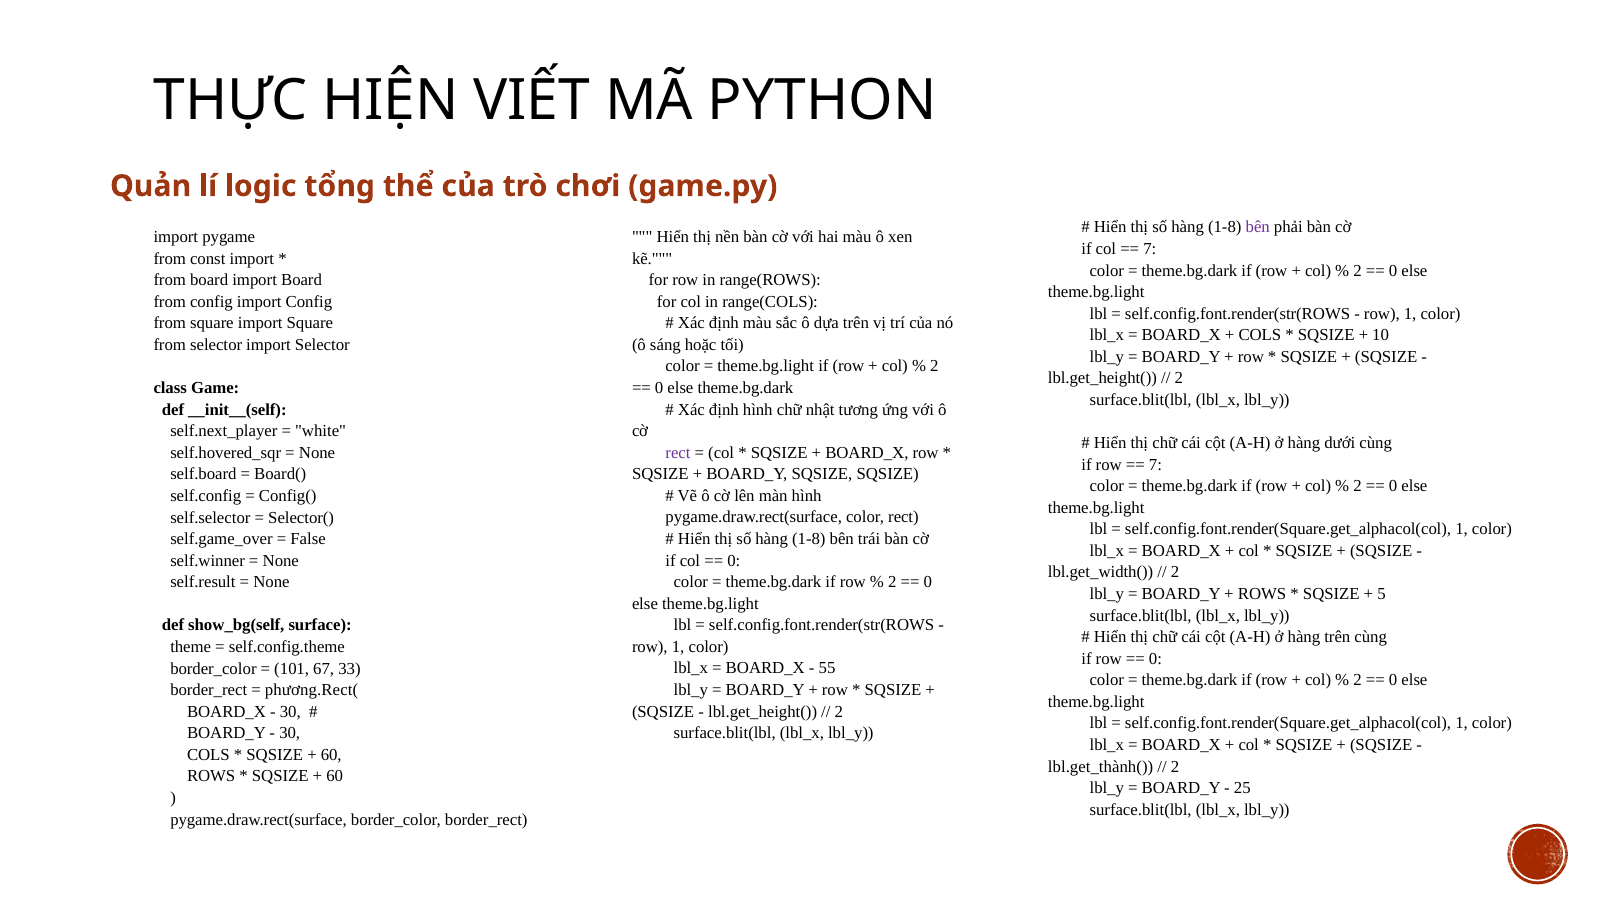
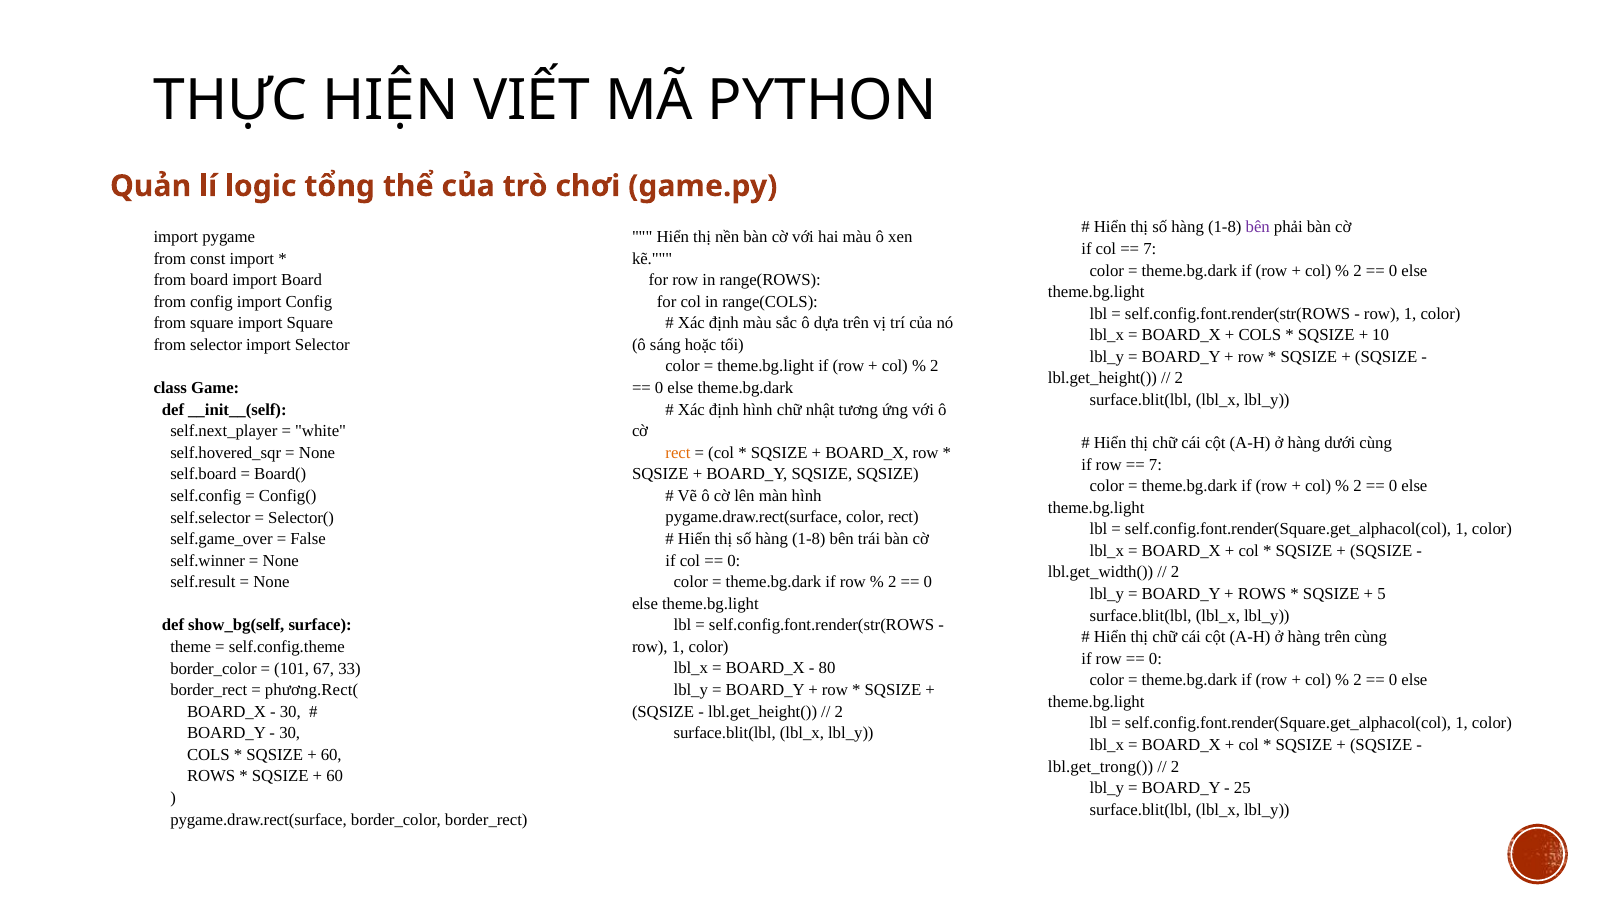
rect colour: purple -> orange (678, 453)
55: 55 -> 80 (827, 668)
lbl.get_thành(: lbl.get_thành( -> lbl.get_trong( (1101, 766)
